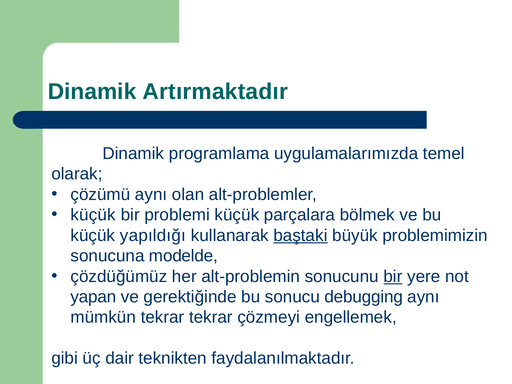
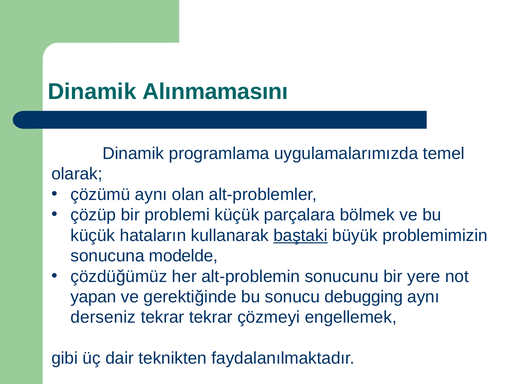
Artırmaktadır: Artırmaktadır -> Alınmamasını (215, 92)
küçük: küçük -> çözüp (93, 215)
yapıldığı: yapıldığı -> hataların (153, 235)
bir underline: present -> none (393, 276)
mümkün: mümkün -> derseniz (103, 317)
